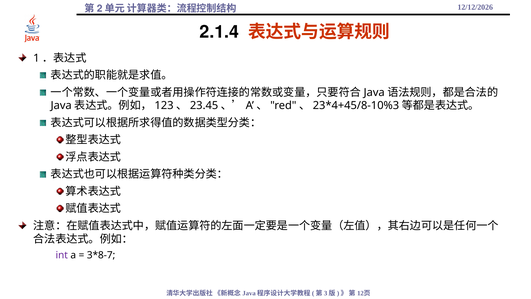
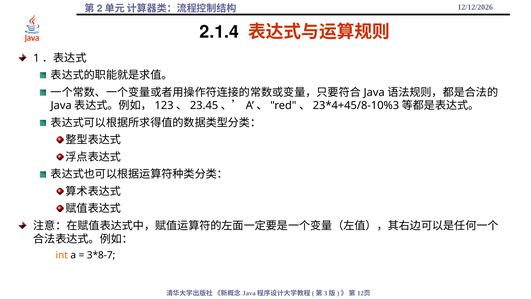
int colour: purple -> orange (62, 255)
